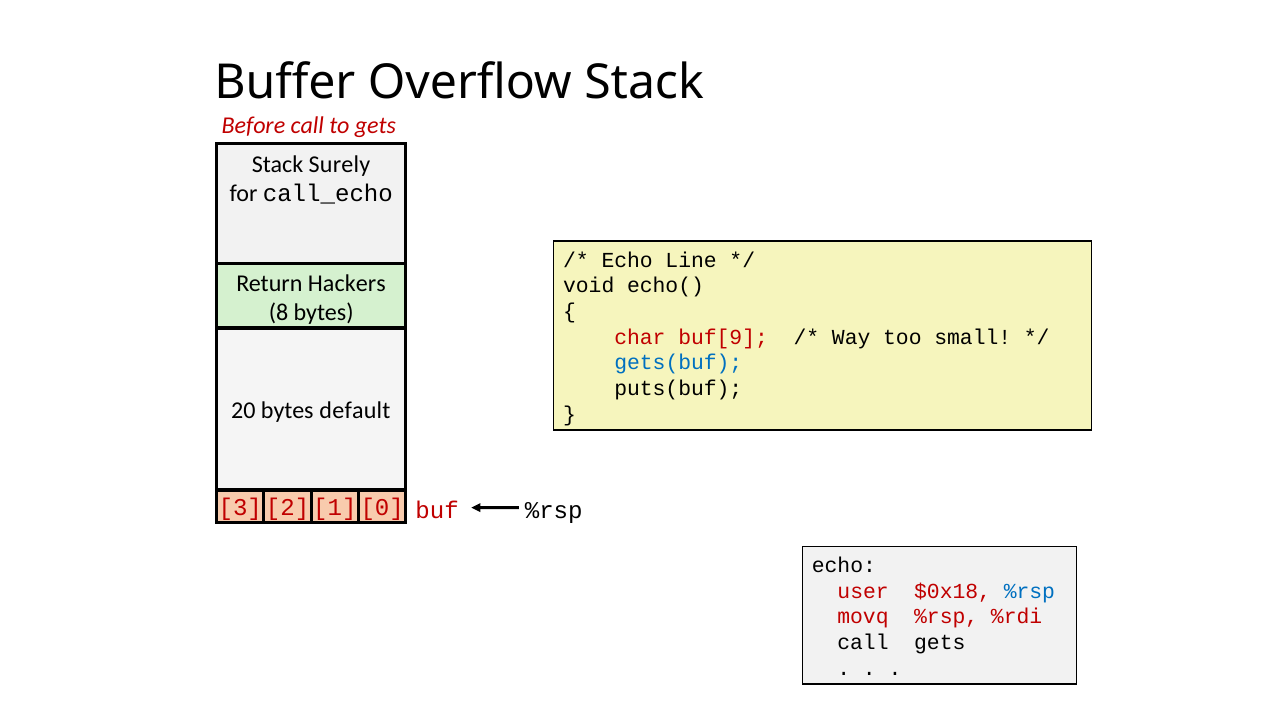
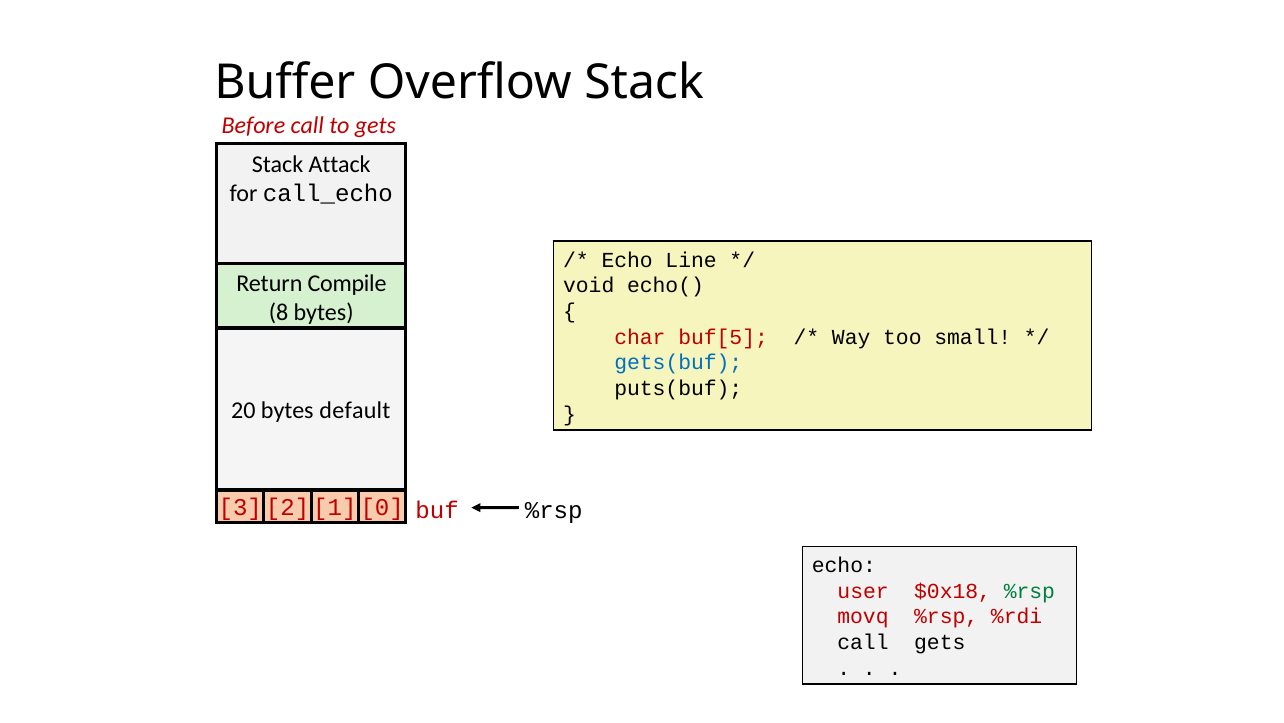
Surely: Surely -> Attack (340, 164)
Hackers: Hackers -> Compile (347, 283)
buf[9: buf[9 -> buf[5 (723, 337)
%rsp colour: blue -> green (1029, 590)
